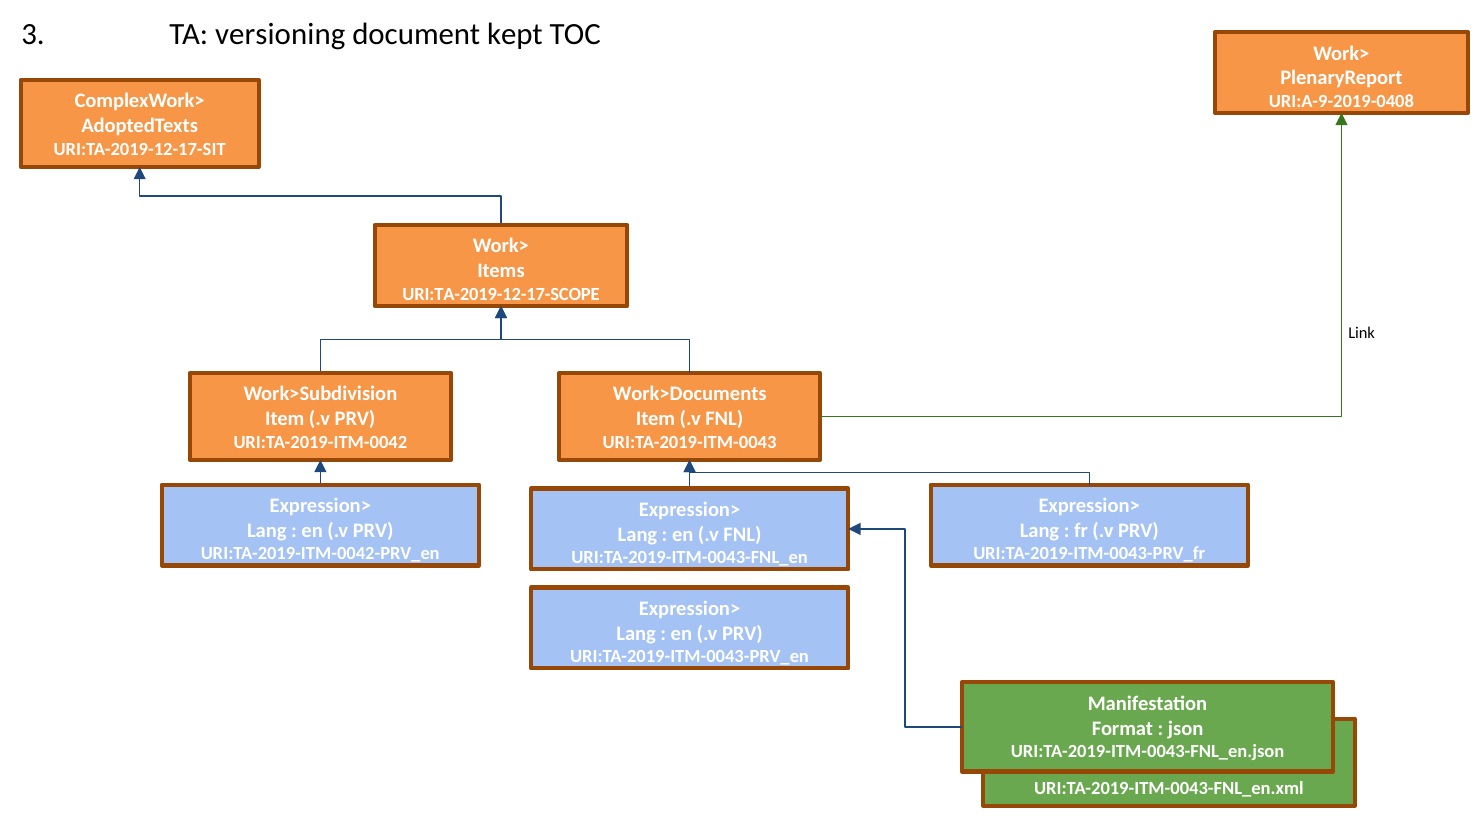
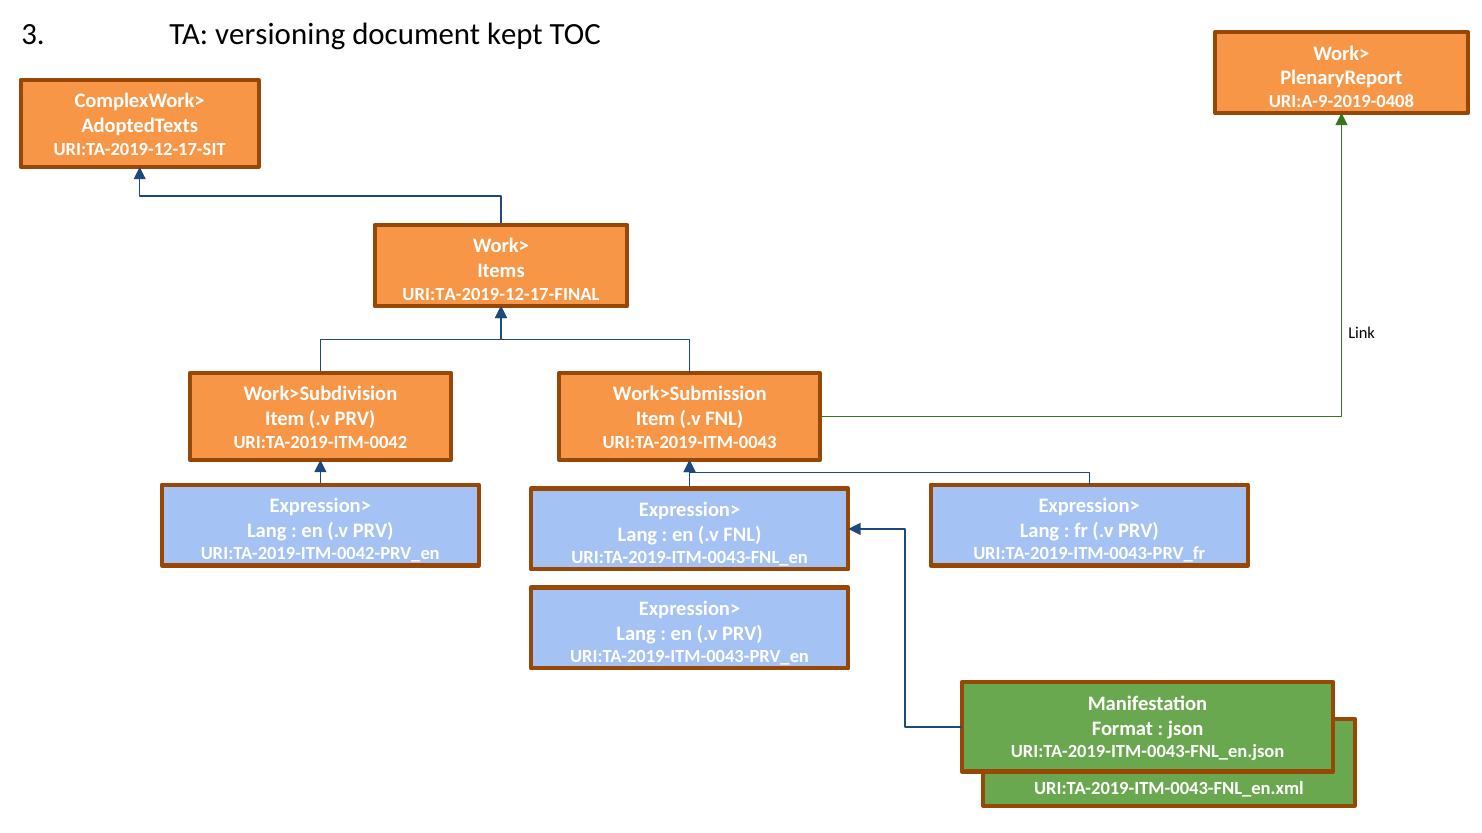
URI:TA-2019-12-17-SCOPE: URI:TA-2019-12-17-SCOPE -> URI:TA-2019-12-17-FINAL (501, 294)
Work>Documents: Work>Documents -> Work>Submission (690, 395)
